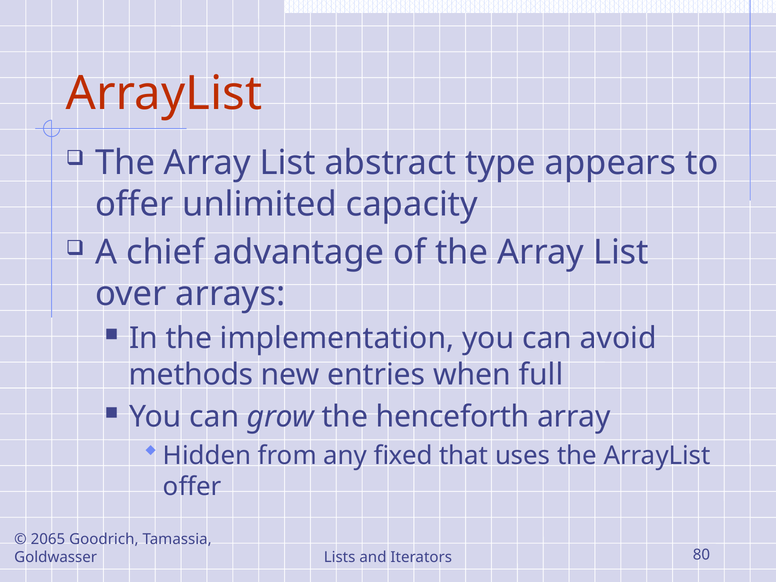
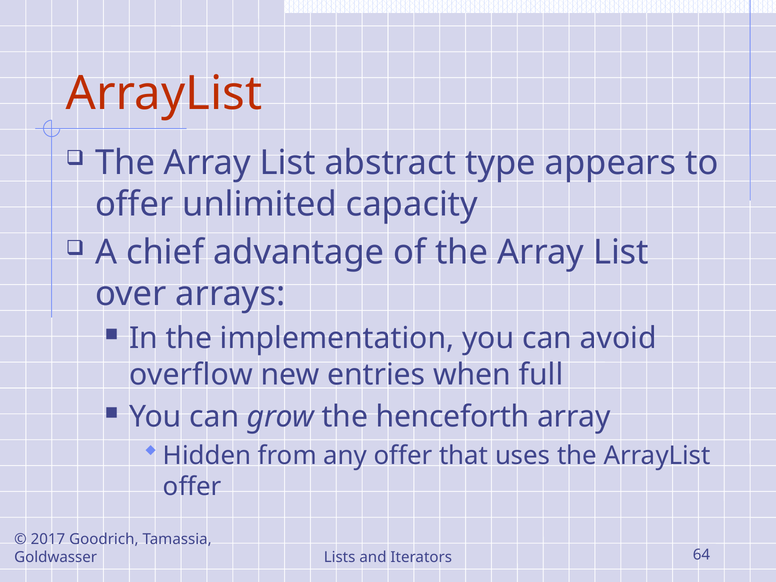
methods: methods -> overflow (191, 375)
any fixed: fixed -> offer (403, 455)
2065: 2065 -> 2017 (48, 539)
80: 80 -> 64 (701, 555)
